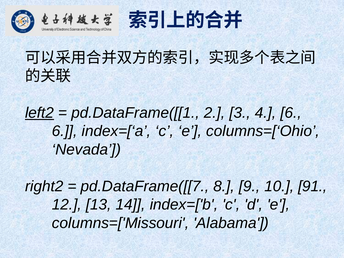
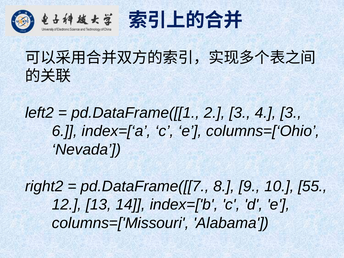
left2 underline: present -> none (39, 113)
4 6: 6 -> 3 (291, 113)
91: 91 -> 55 (313, 186)
